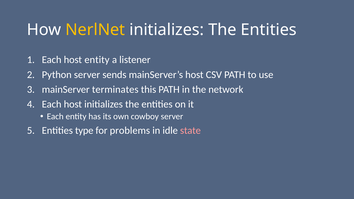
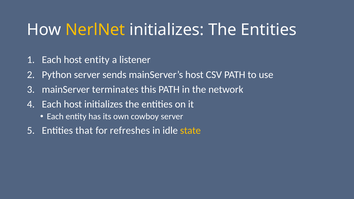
type: type -> that (84, 131)
problems: problems -> refreshes (130, 131)
state colour: pink -> yellow (190, 131)
